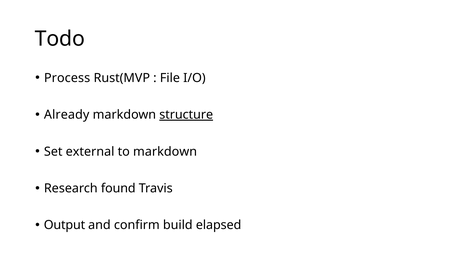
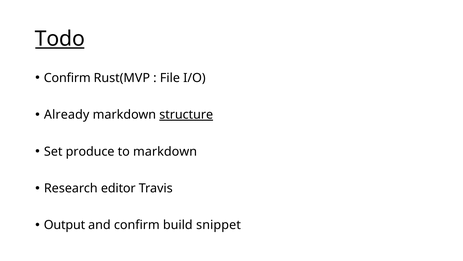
Todo underline: none -> present (60, 39)
Process: Process -> Confirm (67, 78)
external: external -> produce (90, 151)
found: found -> editor (118, 188)
elapsed: elapsed -> snippet (219, 225)
